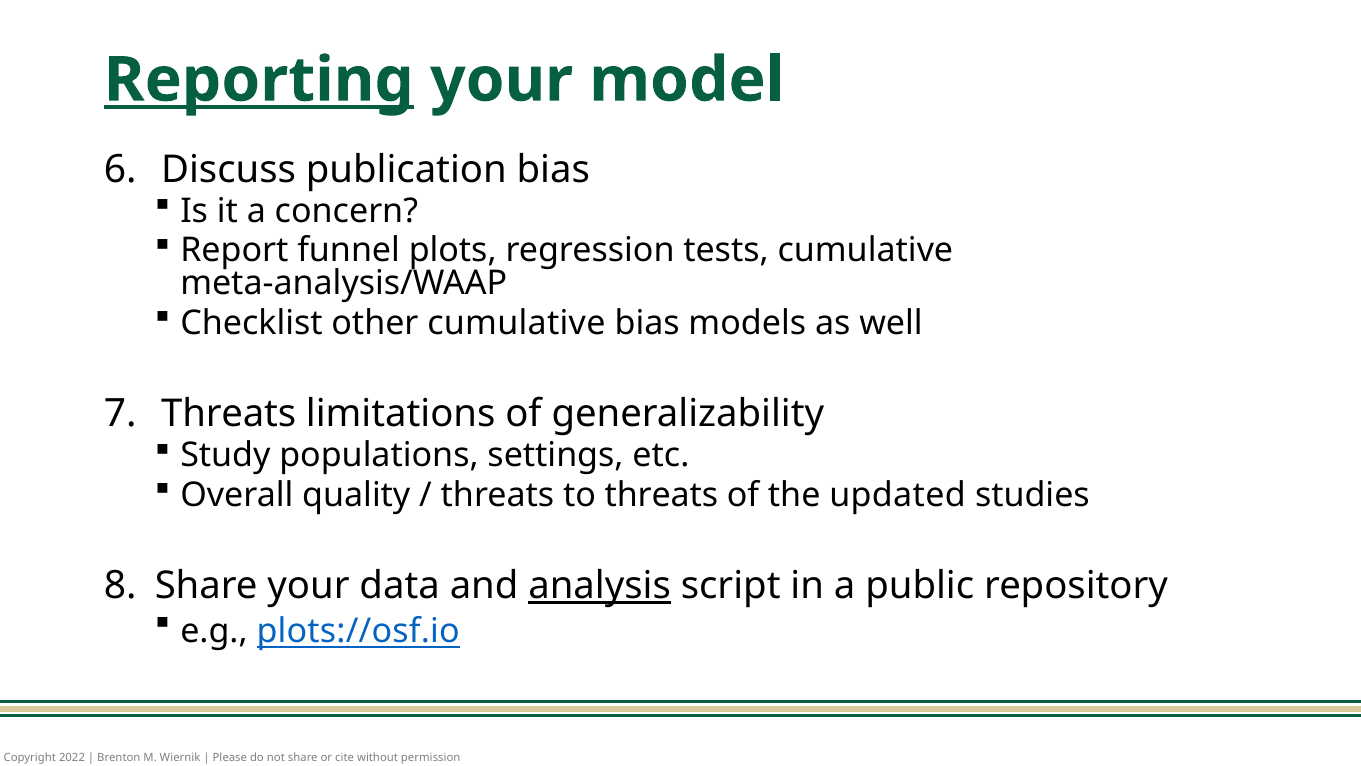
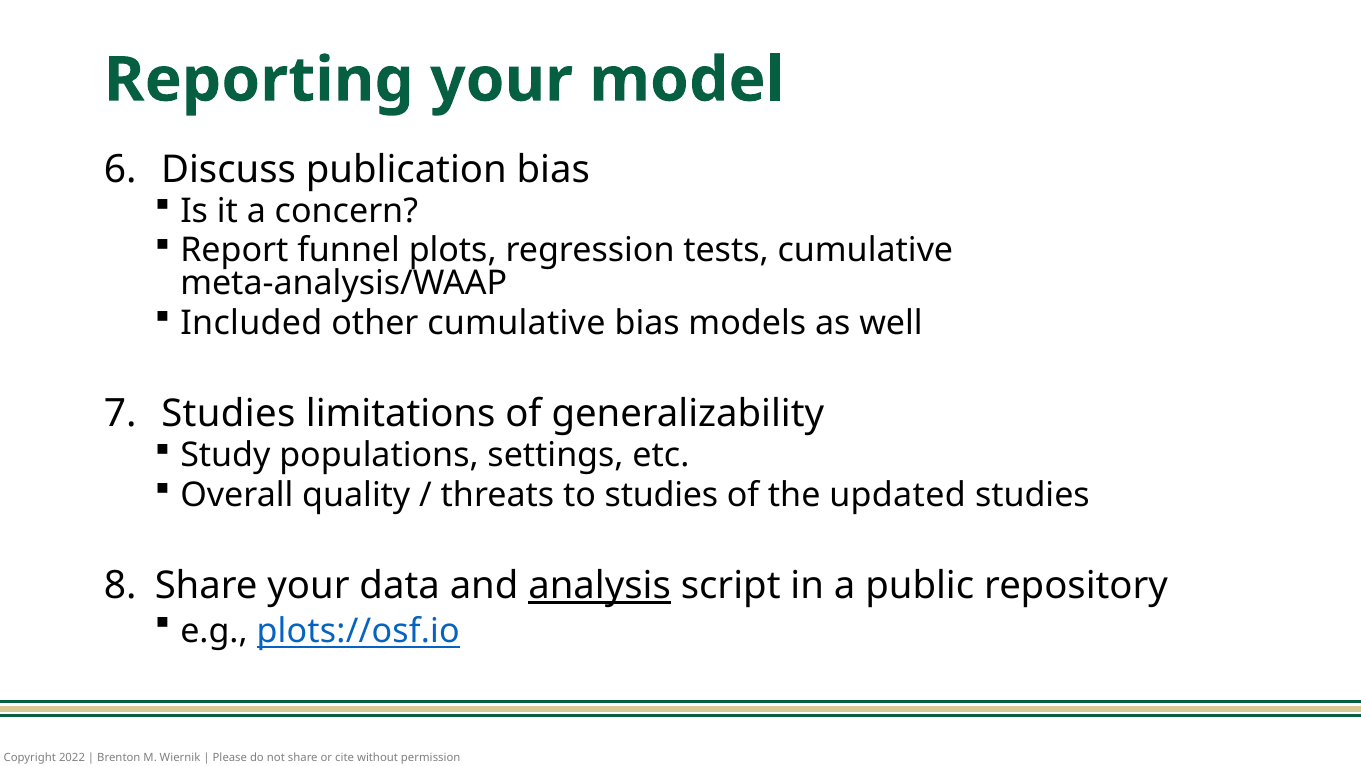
Reporting underline: present -> none (259, 80)
Checklist: Checklist -> Included (251, 323)
Threats: Threats -> Studies (228, 414)
to threats: threats -> studies (661, 495)
